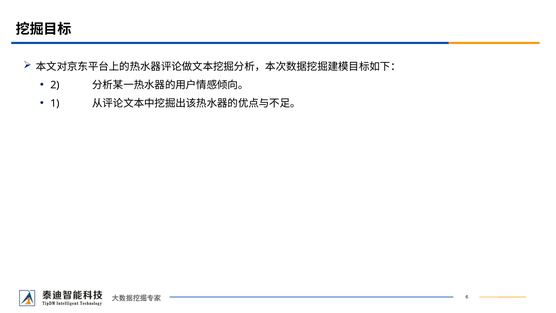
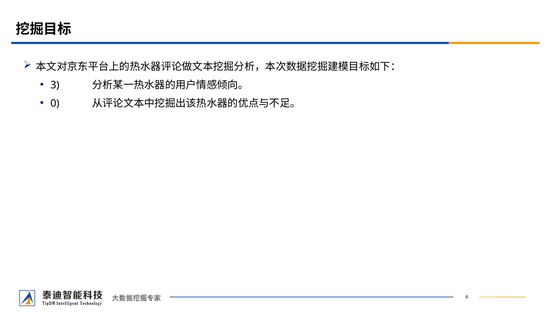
2: 2 -> 3 (55, 85)
1: 1 -> 0 (55, 103)
